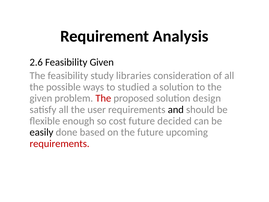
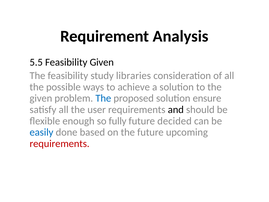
2.6: 2.6 -> 5.5 (36, 62)
studied: studied -> achieve (134, 87)
The colour: red -> blue (103, 98)
design: design -> ensure (207, 98)
cost: cost -> fully (118, 121)
easily colour: black -> blue (41, 132)
